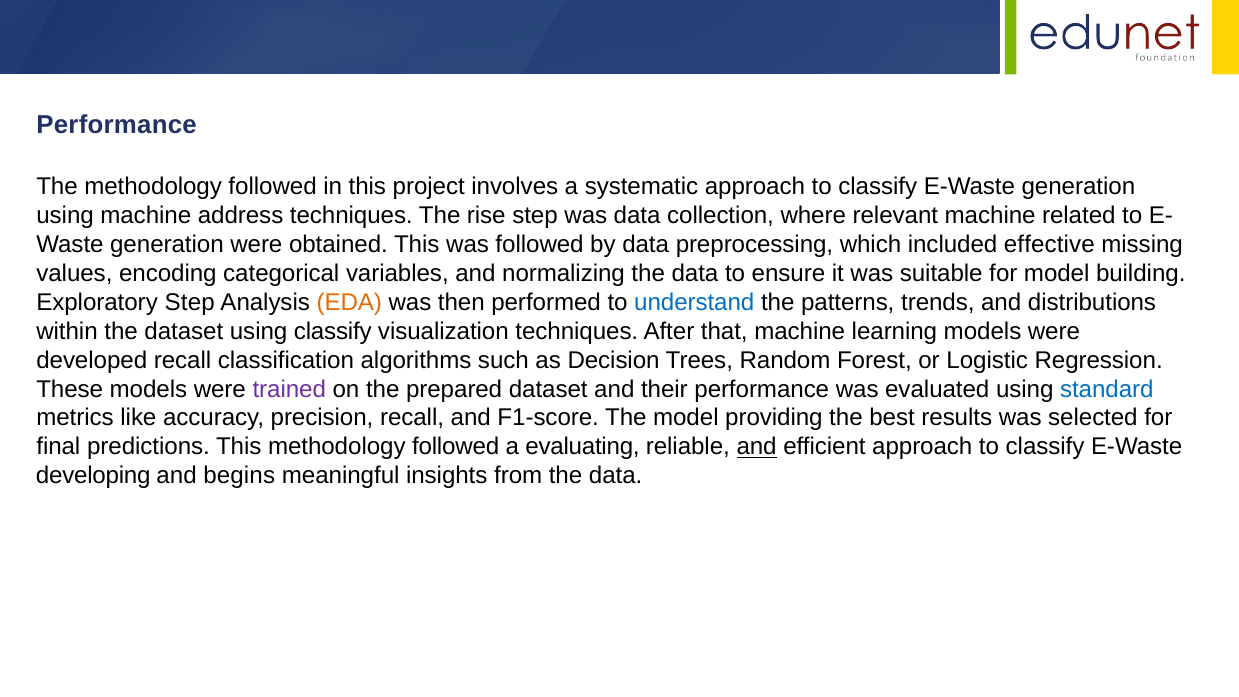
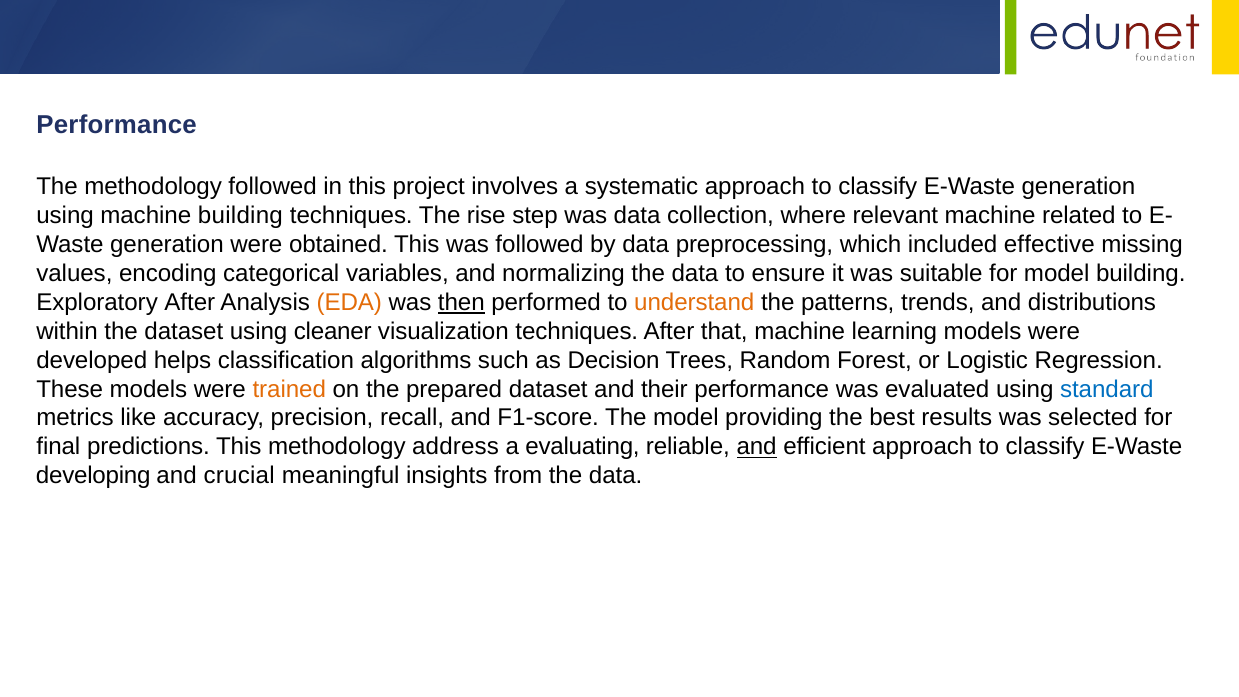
machine address: address -> building (240, 216)
Exploratory Step: Step -> After (190, 302)
then underline: none -> present (461, 302)
understand colour: blue -> orange (694, 302)
using classify: classify -> cleaner (333, 331)
developed recall: recall -> helps (183, 360)
trained colour: purple -> orange (289, 389)
This methodology followed: followed -> address (455, 447)
begins: begins -> crucial (239, 476)
